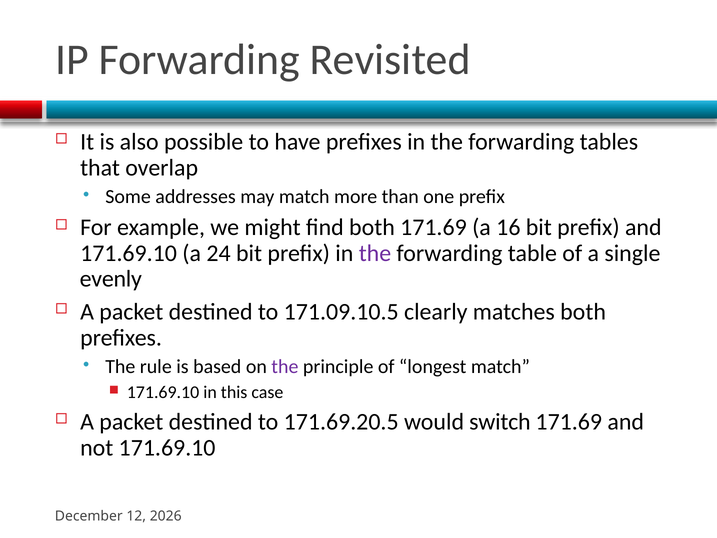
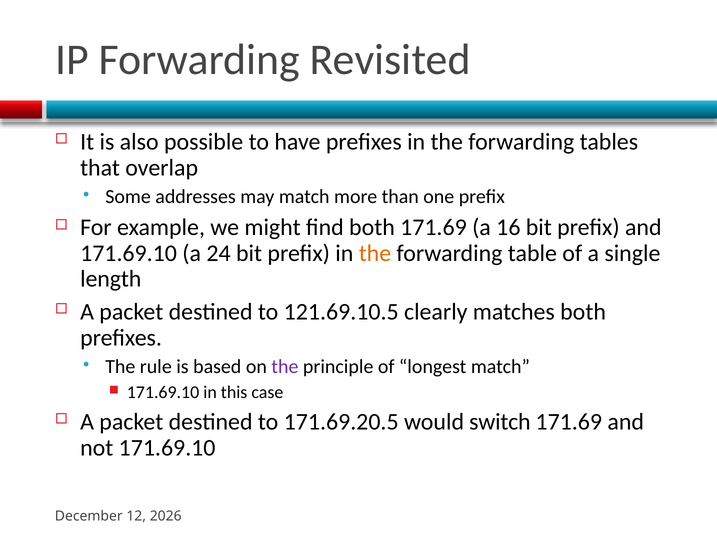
the colour: purple -> orange (375, 253)
evenly: evenly -> length (111, 279)
171.09.10.5: 171.09.10.5 -> 121.69.10.5 (341, 312)
